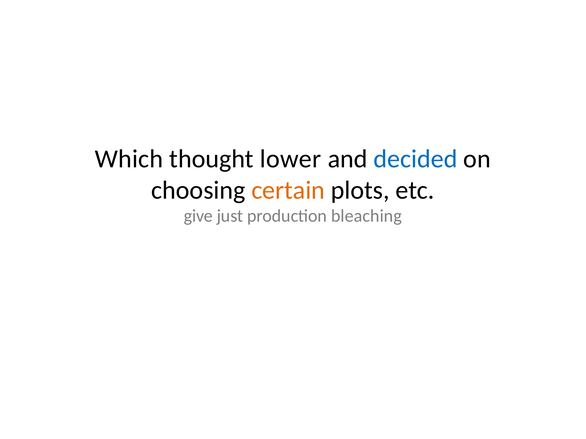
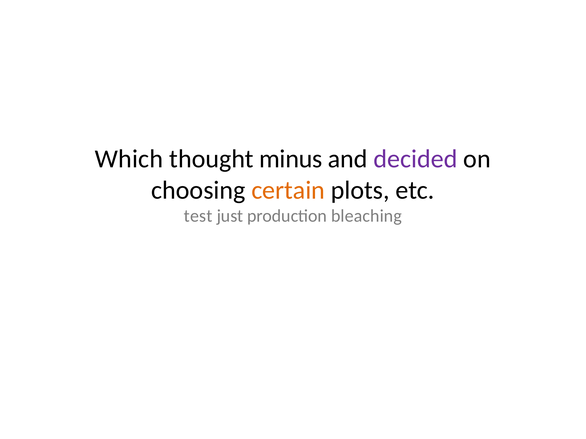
lower: lower -> minus (291, 159)
decided colour: blue -> purple (415, 159)
give: give -> test (198, 216)
